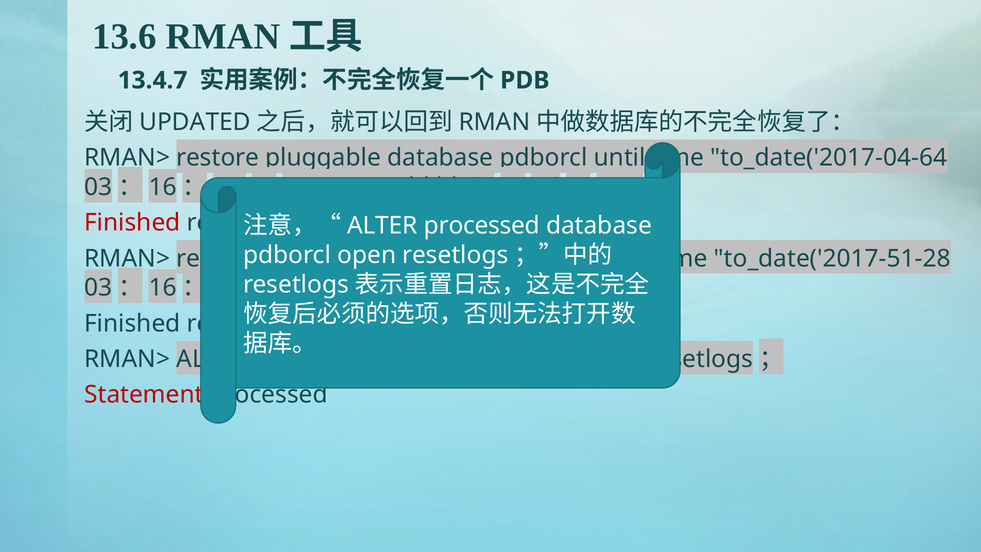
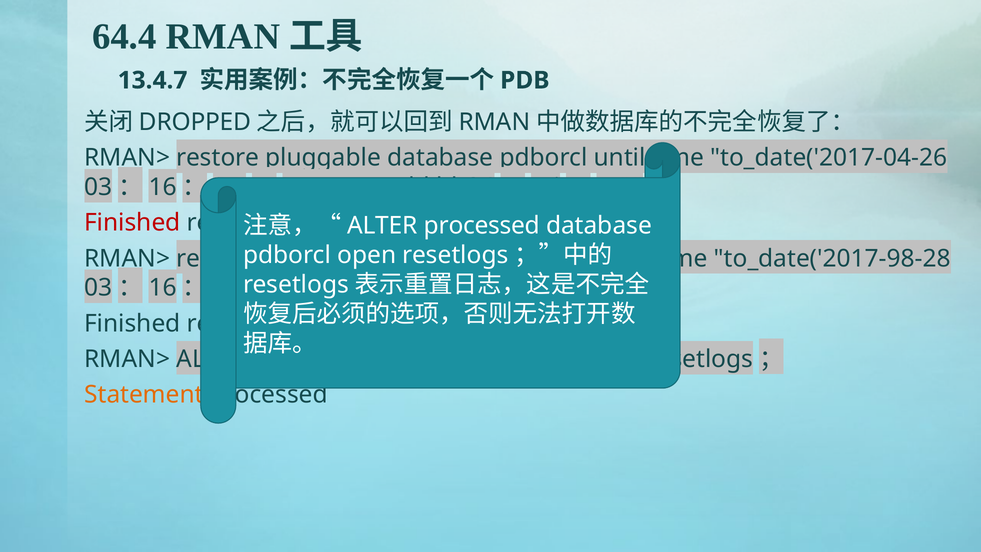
13.6: 13.6 -> 64.4 (124, 37)
UPDATED: UPDATED -> DROPPED (195, 122)
to_date('2017-04-64: to_date('2017-04-64 -> to_date('2017-04-26 (829, 158)
to_date('2017-51-28: to_date('2017-51-28 -> to_date('2017-98-28 (832, 258)
Statement colour: red -> orange (144, 395)
